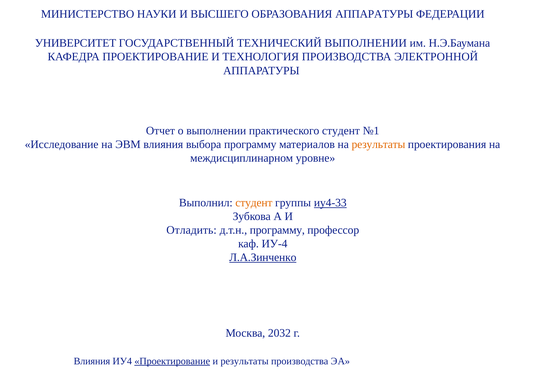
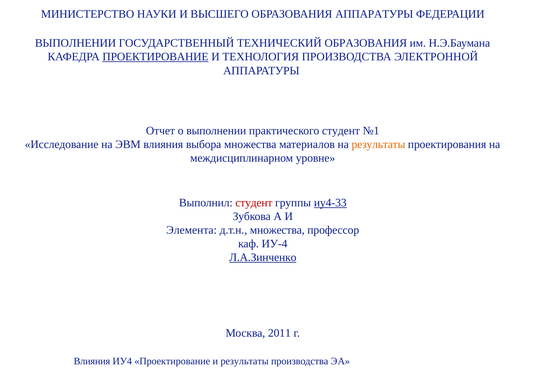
УНИВЕРСИТЕТ: УНИВЕРСИТЕТ -> ВЫПОЛНЕНИИ (76, 43)
ТЕХНИЧЕСКИЙ ВЫПОЛНЕНИИ: ВЫПОЛНЕНИИ -> ОБРАЗОВАНИЯ (366, 43)
ПРОЕКТИРОВАНИЕ underline: none -> present (155, 57)
выбора программу: программу -> множества (250, 144)
студент colour: orange -> red (254, 203)
Отладить: Отладить -> Элемента (192, 230)
д.т.н программу: программу -> множества (277, 230)
2032: 2032 -> 2011 (279, 333)
Проектирование underline: present -> none (172, 361)
